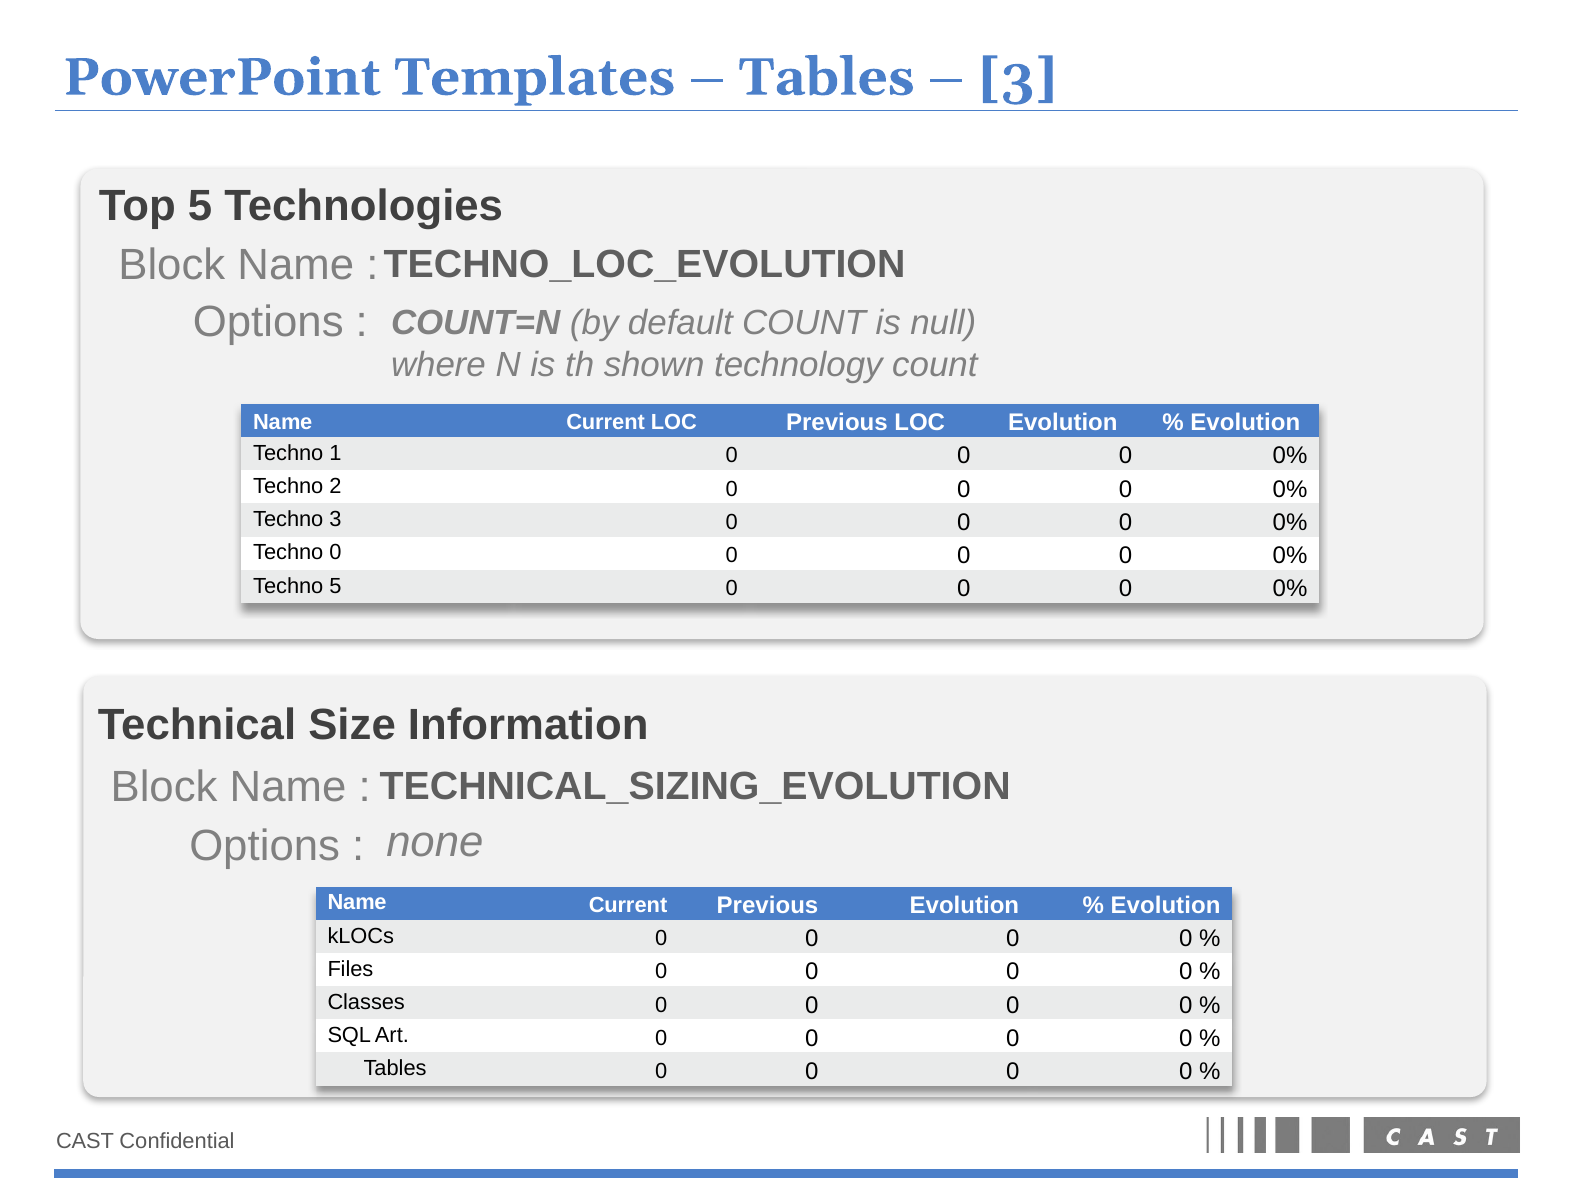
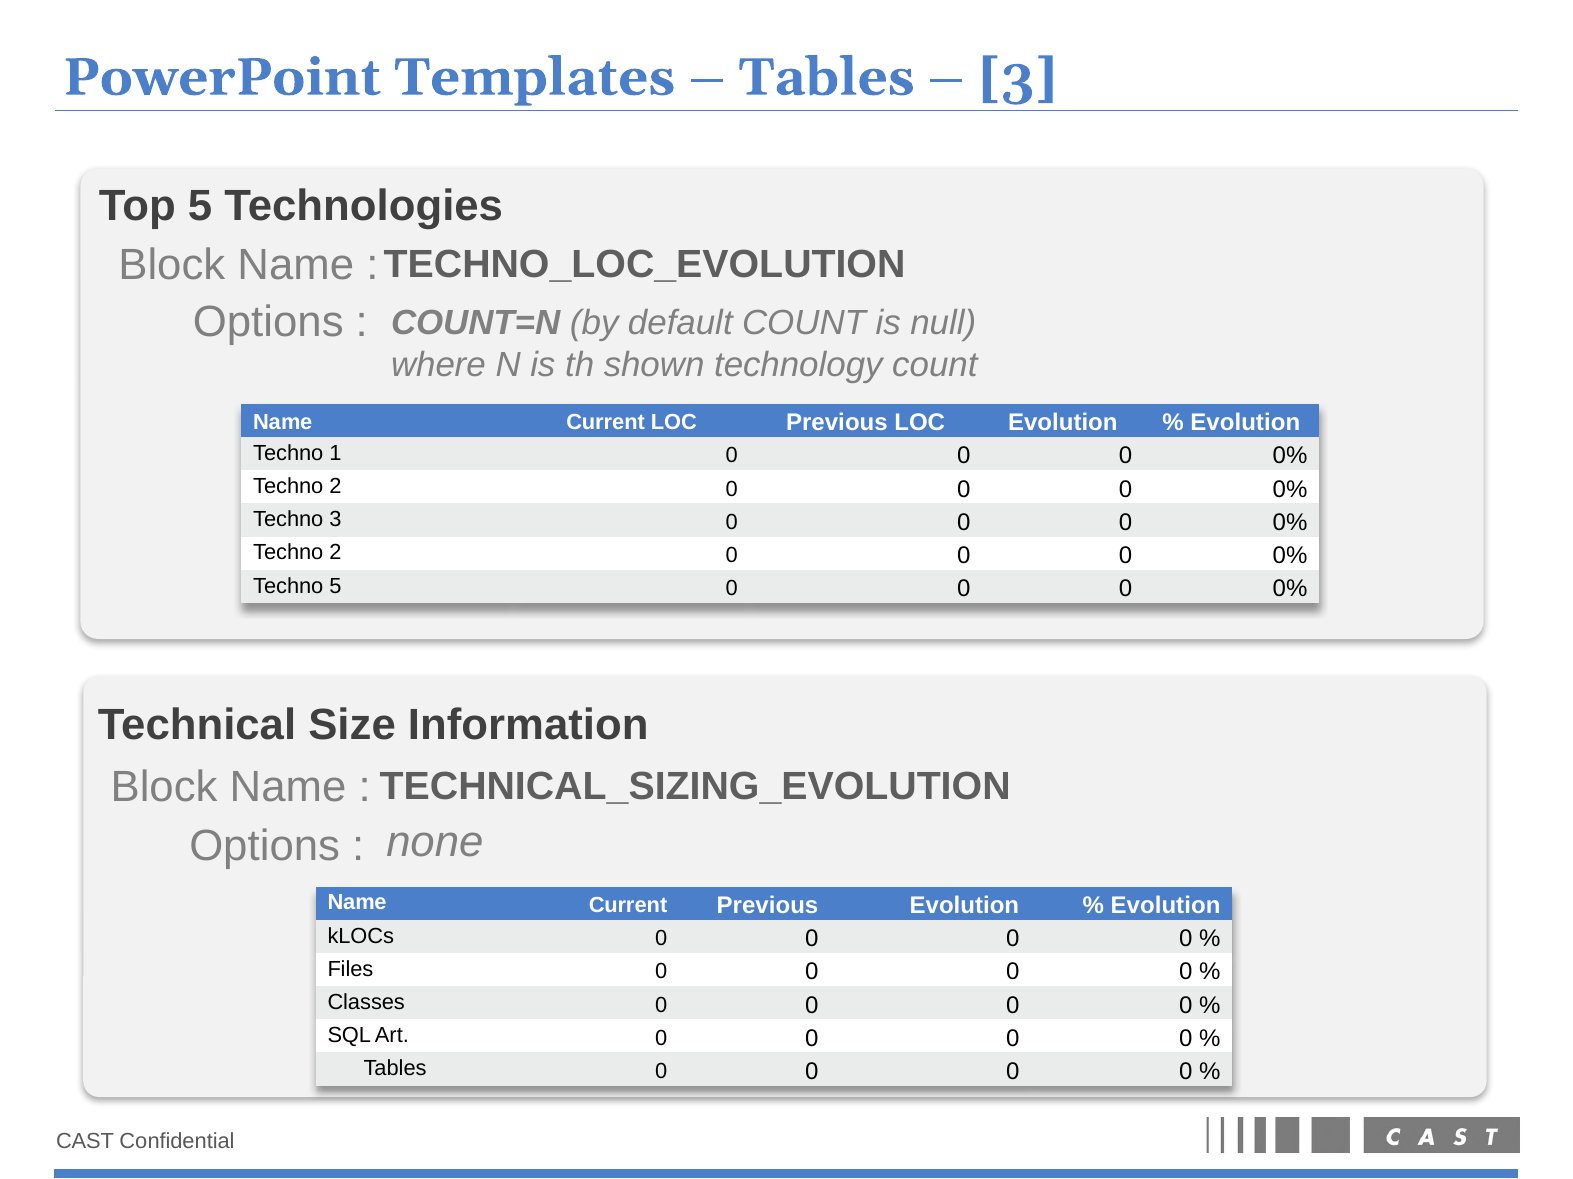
0: 0 -> 2 (335, 553)
